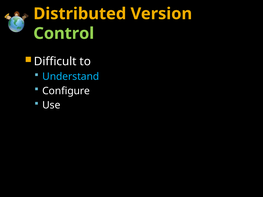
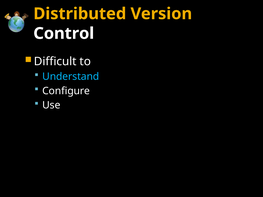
Control colour: light green -> white (64, 33)
